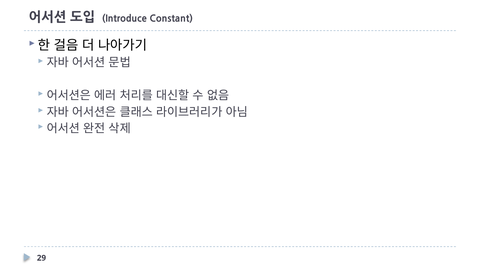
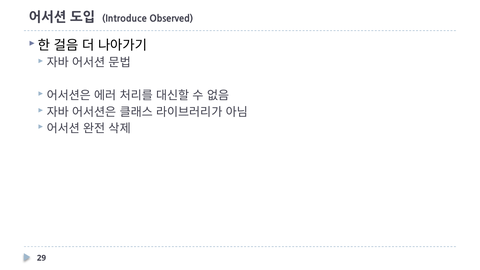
Constant: Constant -> Observed (171, 19)
